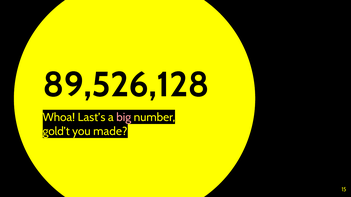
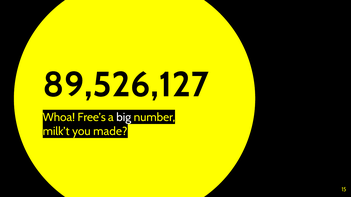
89,526,128: 89,526,128 -> 89,526,127 (126, 85)
Last’s: Last’s -> Free’s (92, 117)
big colour: pink -> white (124, 117)
gold’t: gold’t -> milk’t (56, 131)
